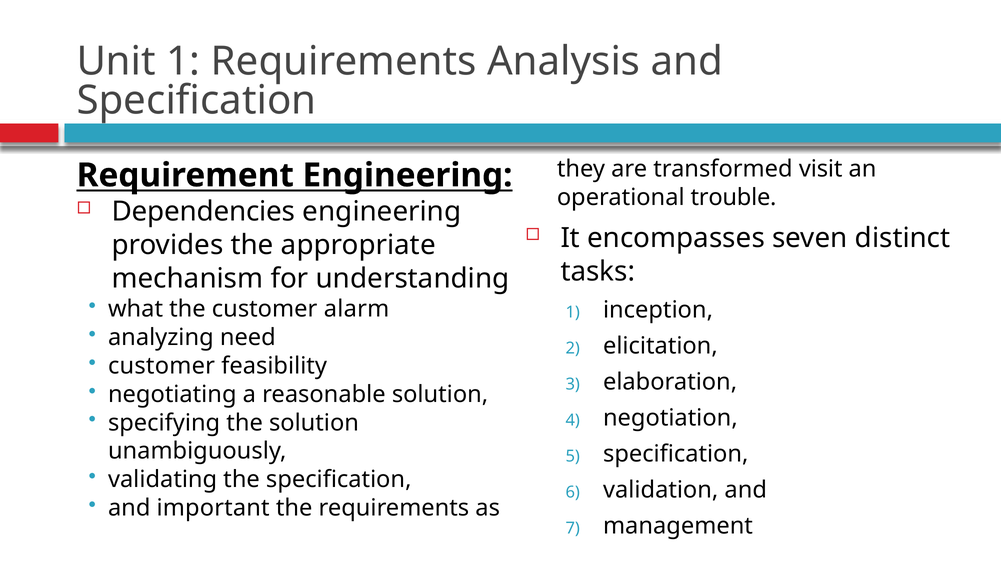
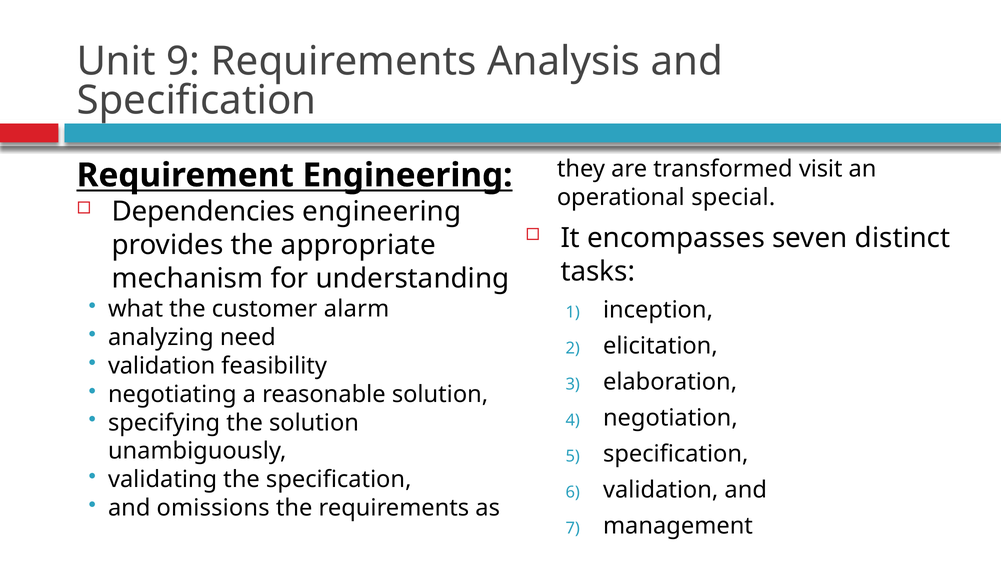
Unit 1: 1 -> 9 (183, 62)
trouble: trouble -> special (733, 197)
customer: customer -> validation (162, 366)
important: important -> omissions (213, 508)
